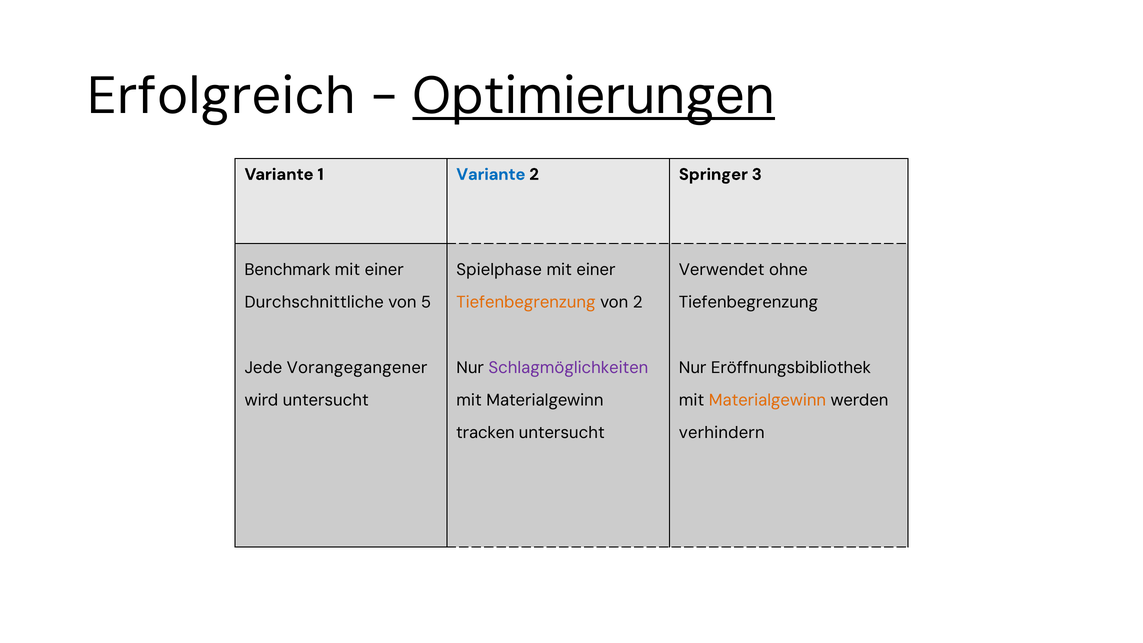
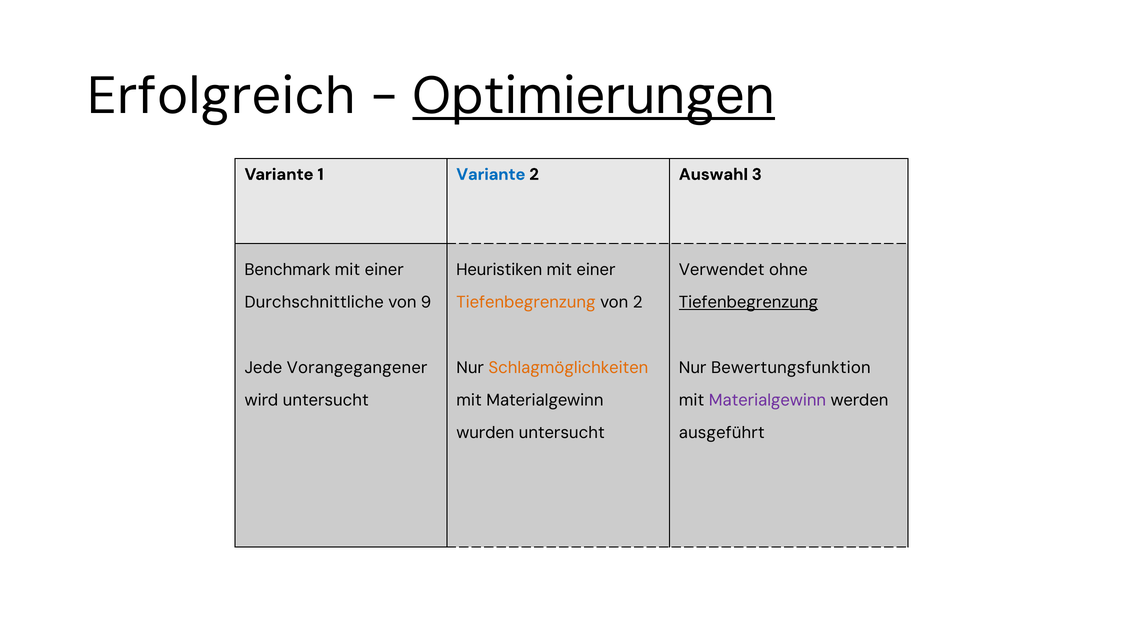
Springer: Springer -> Auswahl (713, 174)
Spielphase: Spielphase -> Heuristiken (499, 270)
5: 5 -> 9 (426, 302)
Tiefenbegrenzung underline: none -> present (748, 302)
Schlagmöglichkeiten colour: purple -> orange (568, 368)
Eröffnungsbibliothek: Eröffnungsbibliothek -> Bewertungsfunktion (791, 368)
Materialgewinn colour: orange -> purple (767, 400)
tracken: tracken -> wurden (485, 433)
verhindern: verhindern -> ausgeführt (722, 433)
